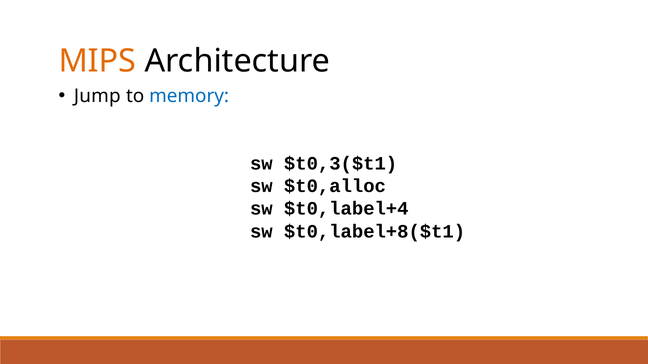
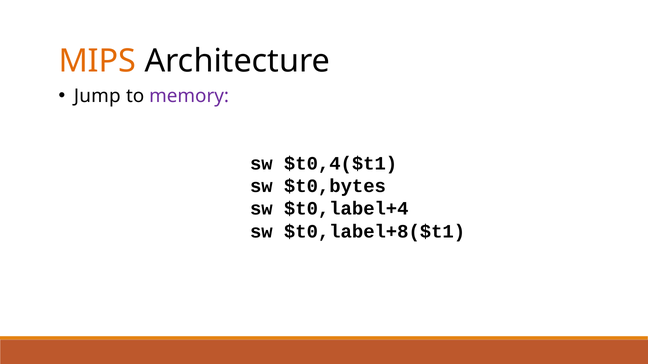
memory colour: blue -> purple (189, 96)
$t0,3($t1: $t0,3($t1 -> $t0,4($t1 (341, 164)
$t0,alloc: $t0,alloc -> $t0,bytes (335, 186)
